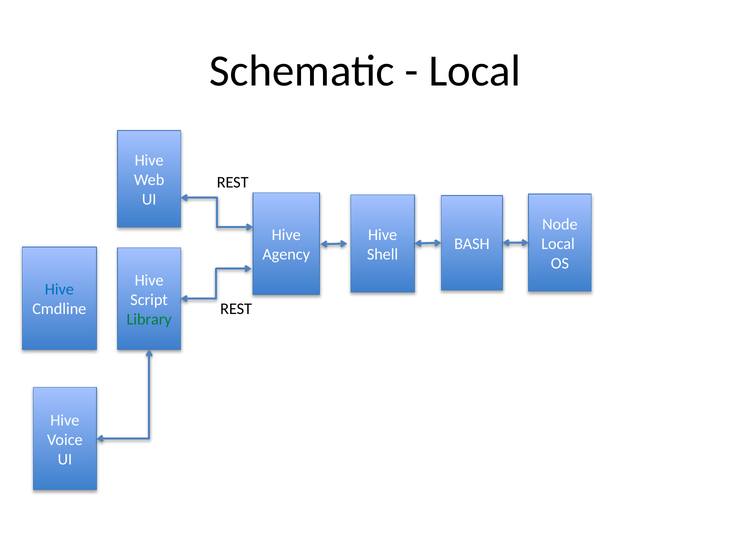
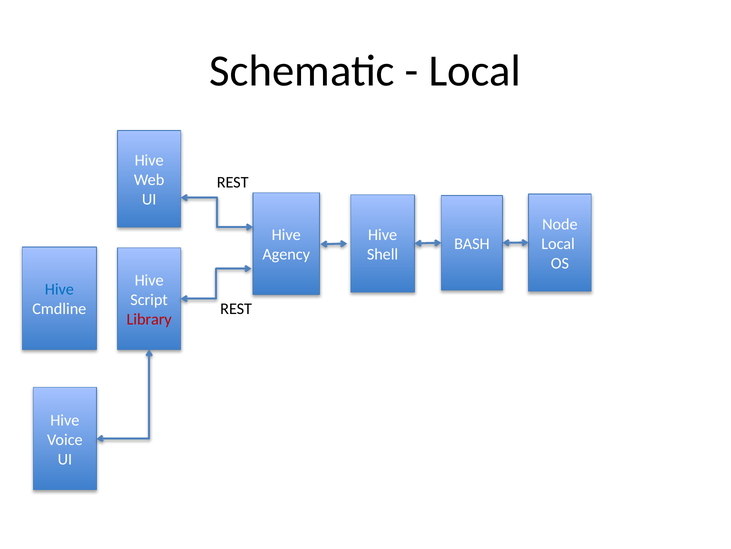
Library colour: green -> red (149, 319)
